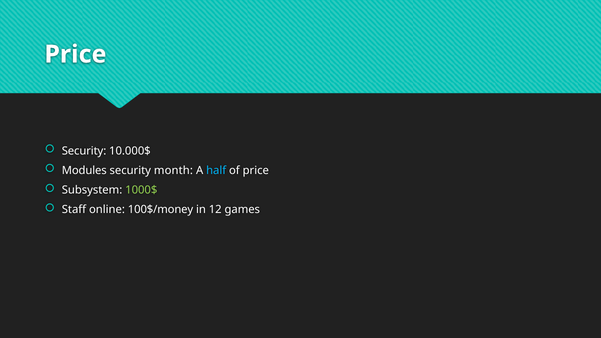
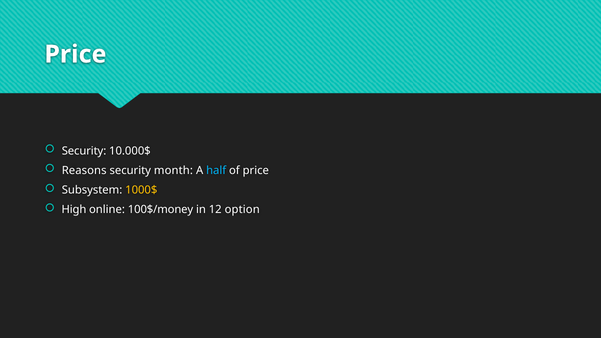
Modules: Modules -> Reasons (84, 171)
1000$ colour: light green -> yellow (141, 190)
Staff: Staff -> High (74, 210)
games: games -> option (242, 210)
